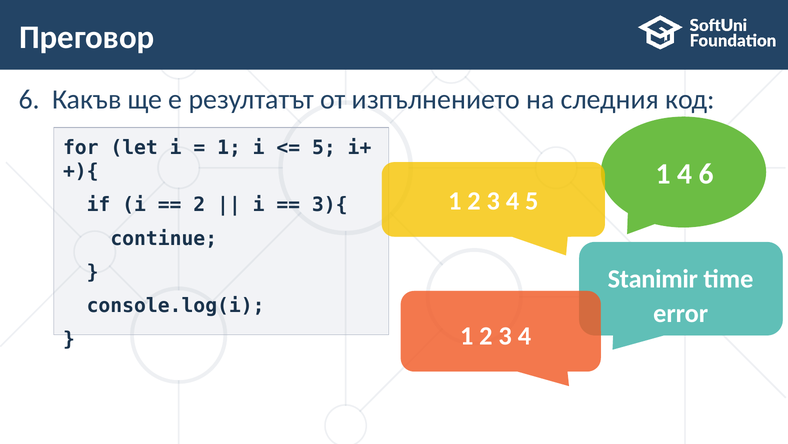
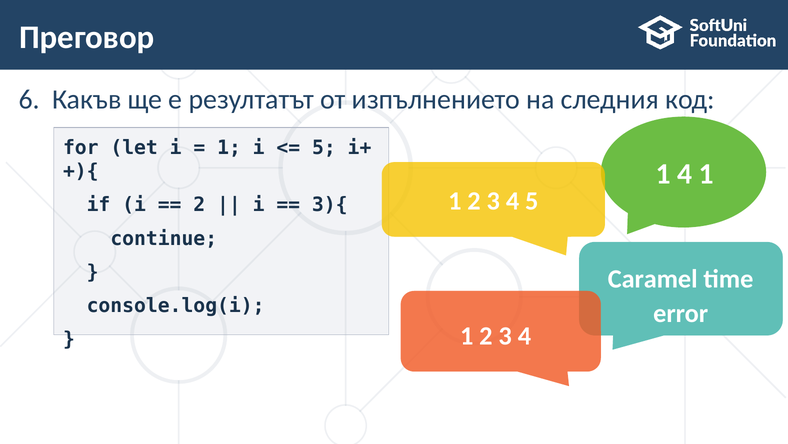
4 6: 6 -> 1 (706, 174)
Stanimir: Stanimir -> Caramel (653, 279)
